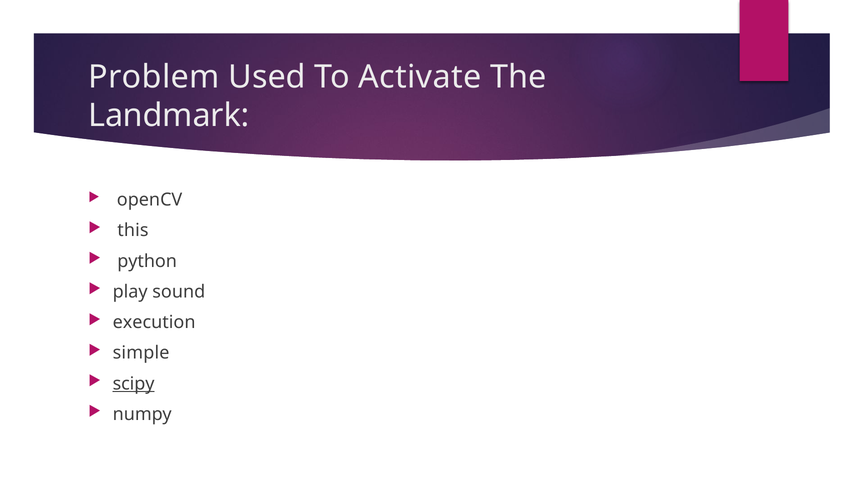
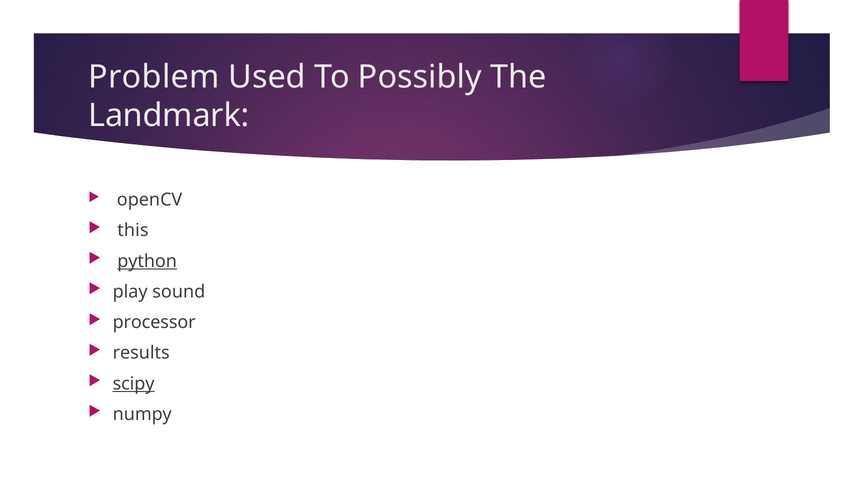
Activate: Activate -> Possibly (420, 77)
python underline: none -> present (147, 261)
execution: execution -> processor (154, 322)
simple: simple -> results (141, 353)
